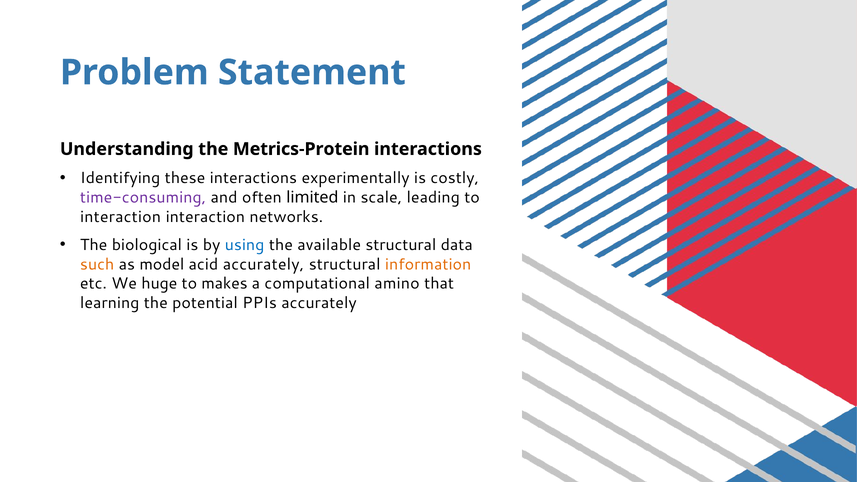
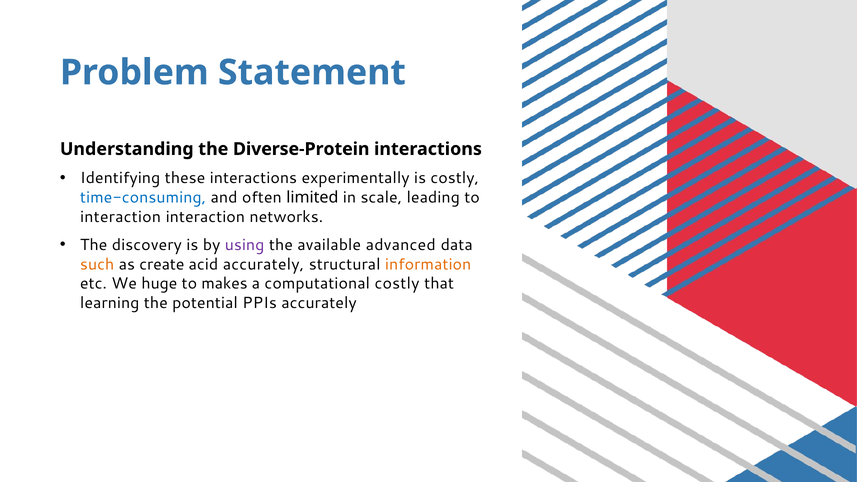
Metrics-Protein: Metrics-Protein -> Diverse-Protein (301, 149)
time-consuming colour: purple -> blue (143, 197)
biological: biological -> discovery (147, 245)
using colour: blue -> purple (245, 245)
available structural: structural -> advanced (401, 245)
model: model -> create (162, 264)
computational amino: amino -> costly (397, 284)
